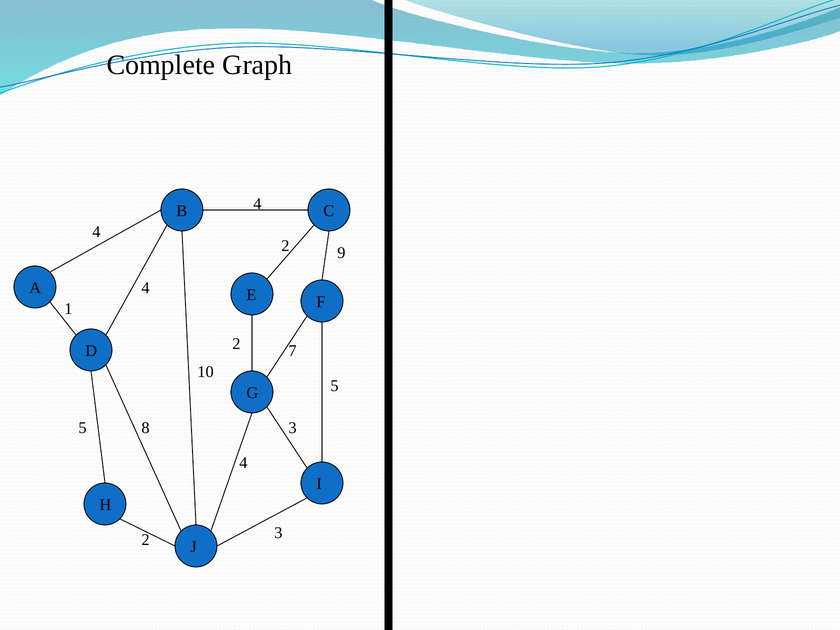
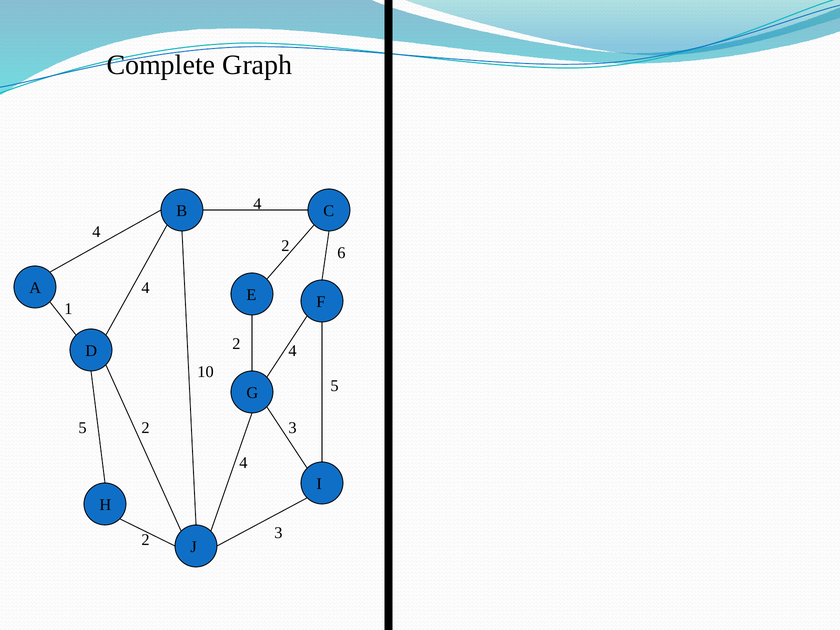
9: 9 -> 6 (341, 253)
7: 7 -> 4 (292, 351)
5 8: 8 -> 2 (145, 428)
